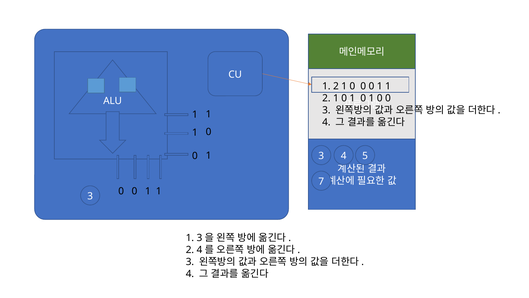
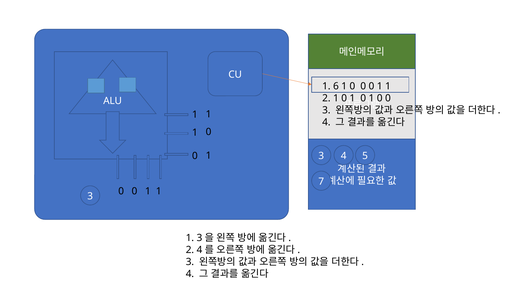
2: 2 -> 6 (336, 86)
